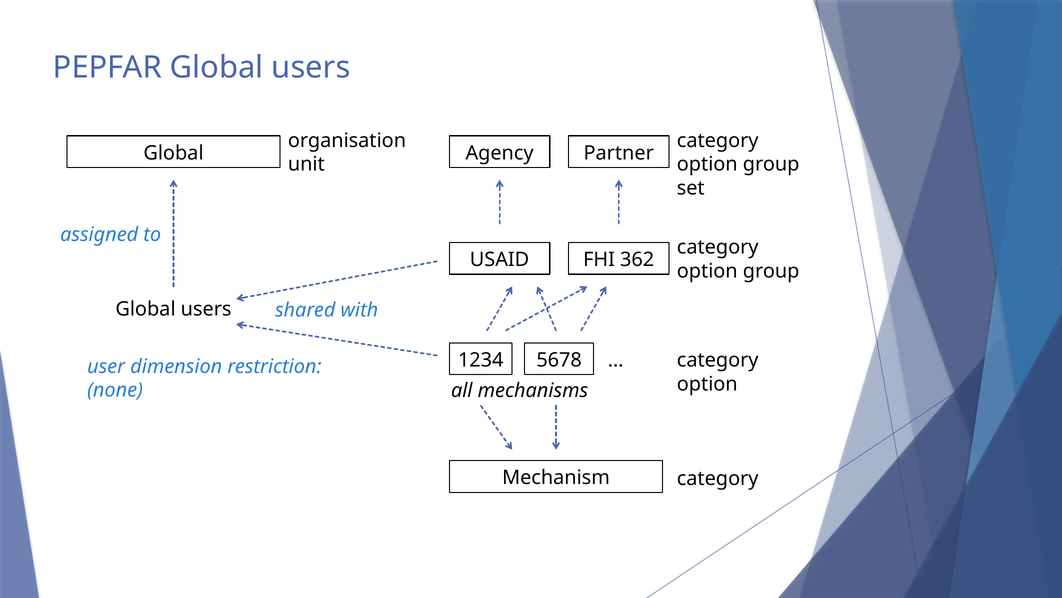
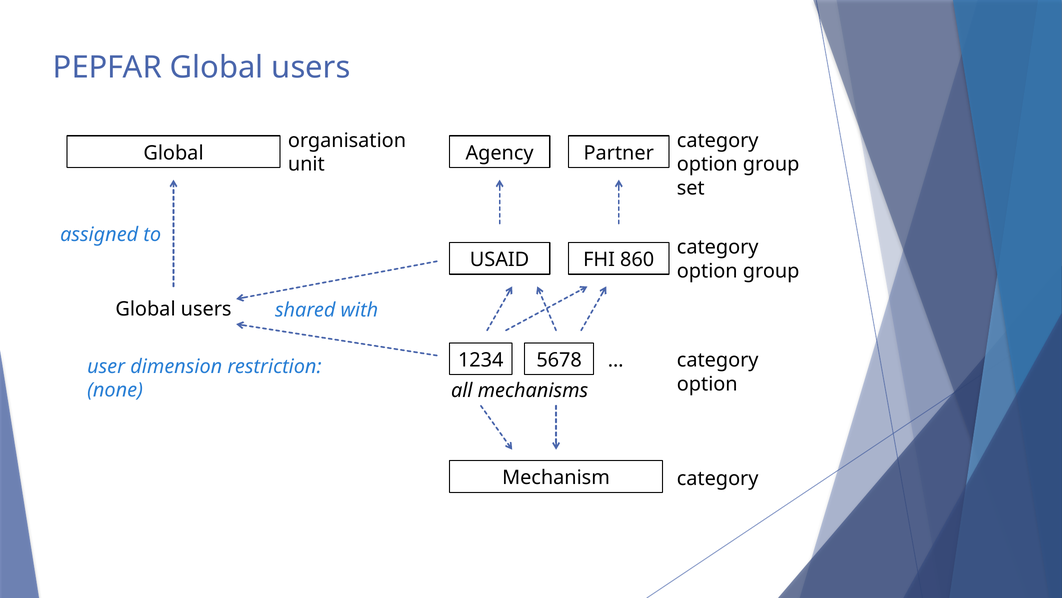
362: 362 -> 860 (637, 259)
